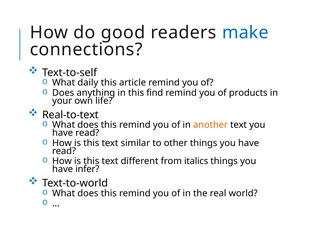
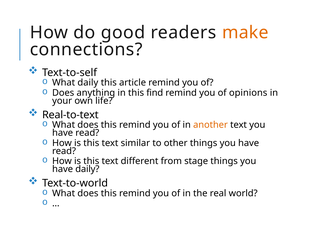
make colour: blue -> orange (245, 33)
products: products -> opinions (248, 93)
italics: italics -> stage (196, 161)
have infer: infer -> daily (87, 169)
